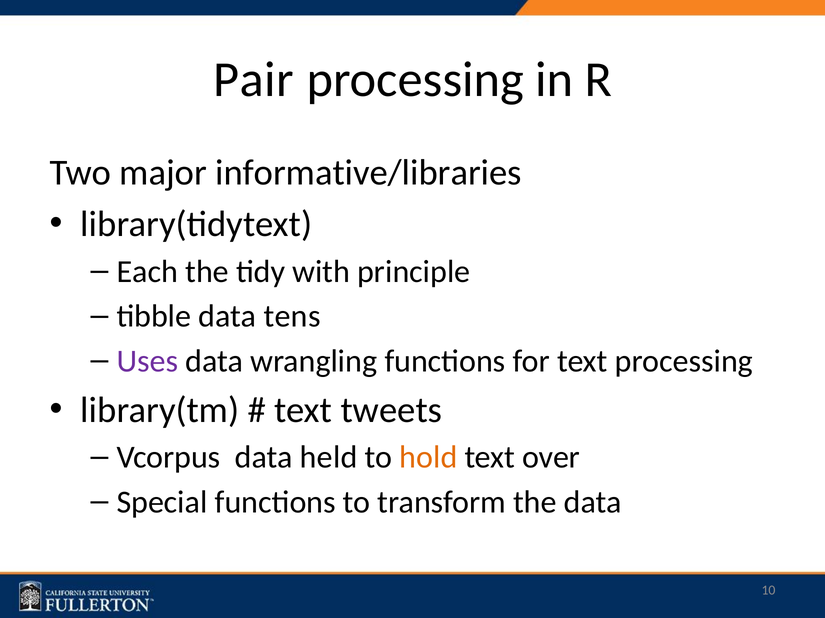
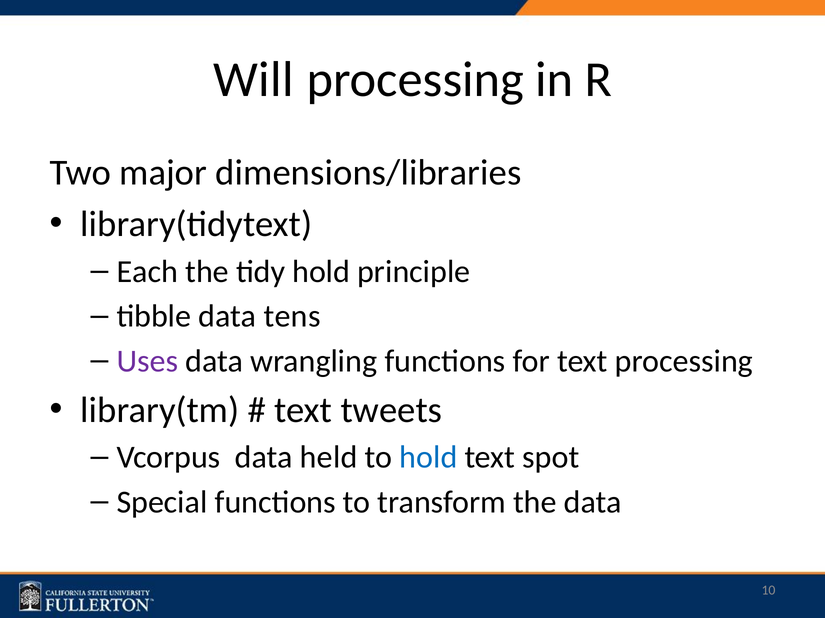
Pair: Pair -> Will (254, 80)
informative/libraries: informative/libraries -> dimensions/libraries (368, 173)
tidy with: with -> hold (321, 272)
hold colour: orange -> blue (428, 458)
over: over -> spot (551, 458)
